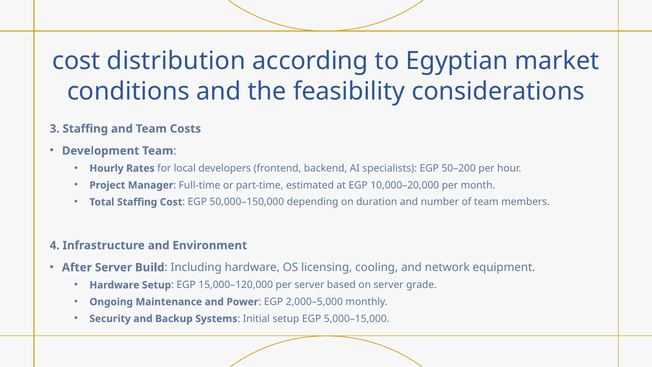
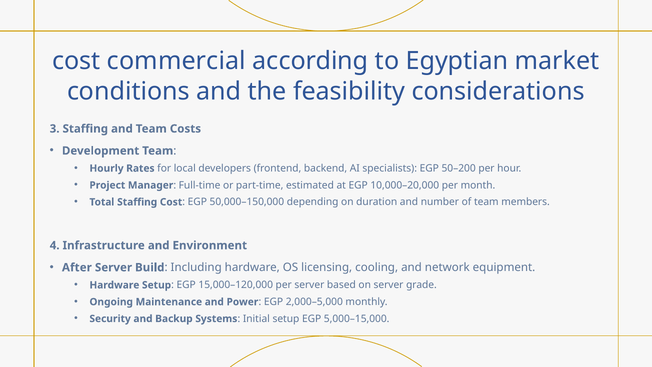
distribution: distribution -> commercial (176, 61)
